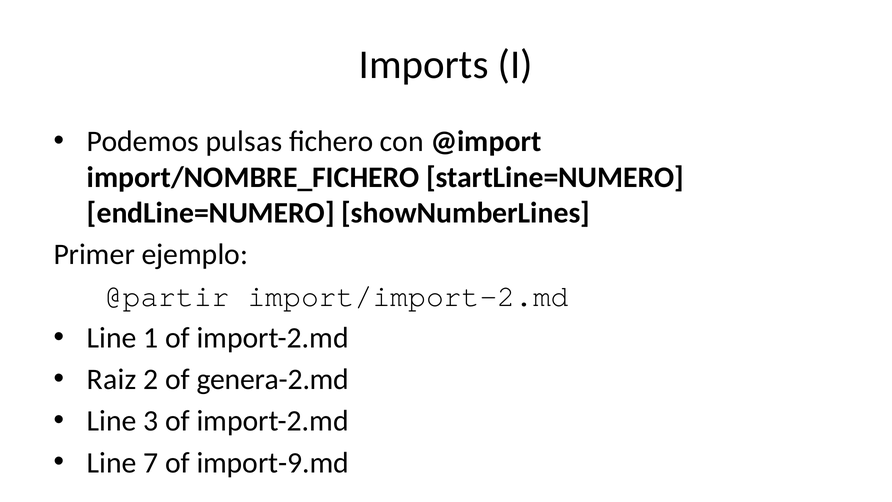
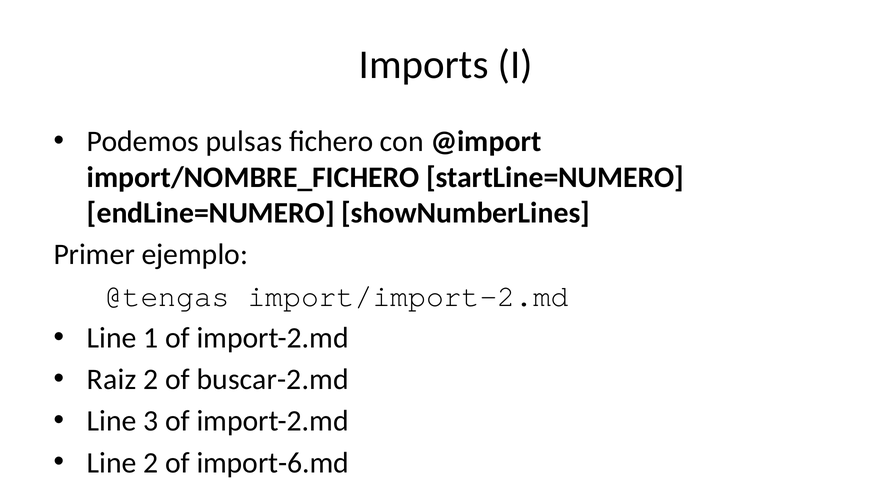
@partir: @partir -> @tengas (167, 296)
genera-2.md: genera-2.md -> buscar-2.md (273, 379)
Line 7: 7 -> 2 (151, 463)
import-9.md: import-9.md -> import-6.md (273, 463)
